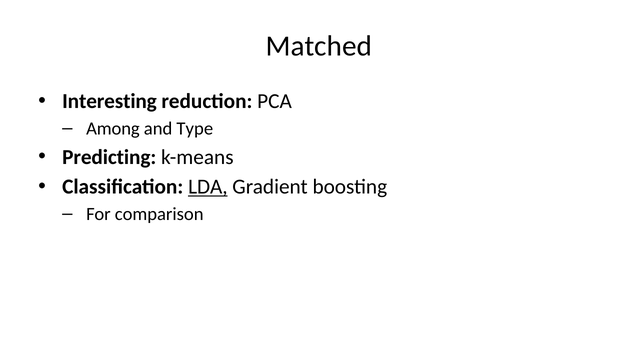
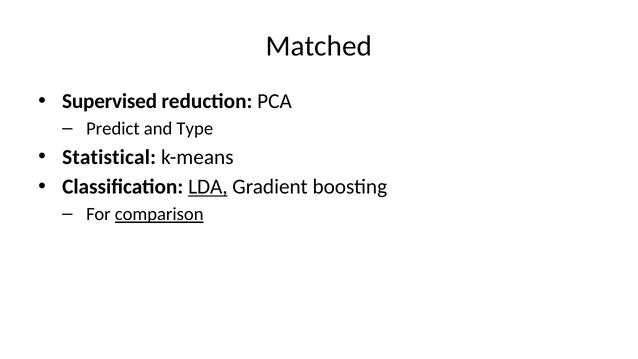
Interesting: Interesting -> Supervised (110, 101)
Among: Among -> Predict (113, 129)
Predicting: Predicting -> Statistical (109, 157)
comparison underline: none -> present (159, 214)
